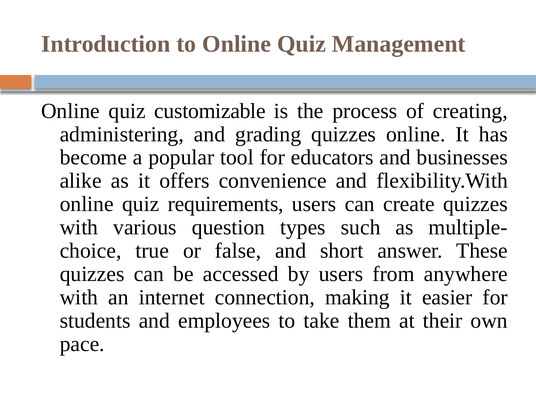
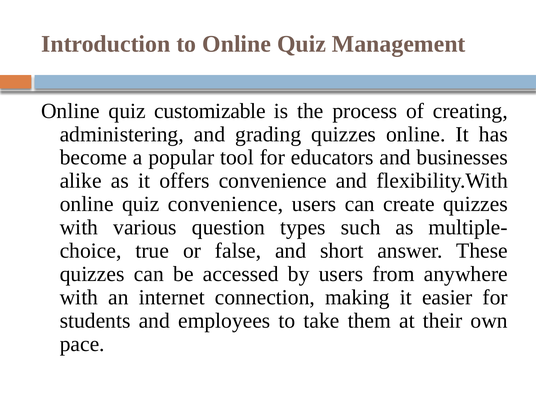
quiz requirements: requirements -> convenience (225, 204)
